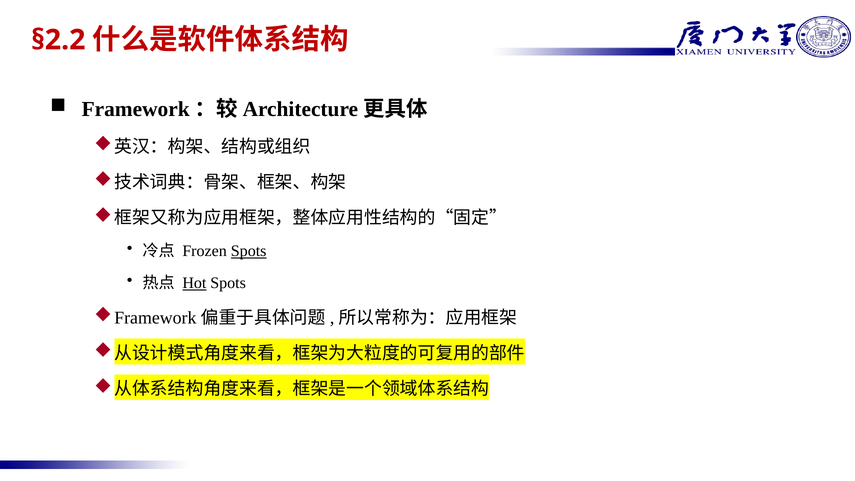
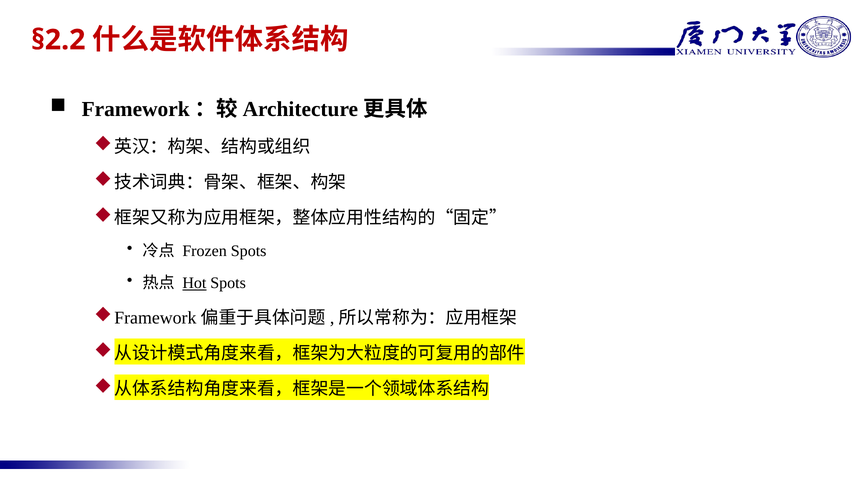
Spots underline: present -> none (249, 251)
